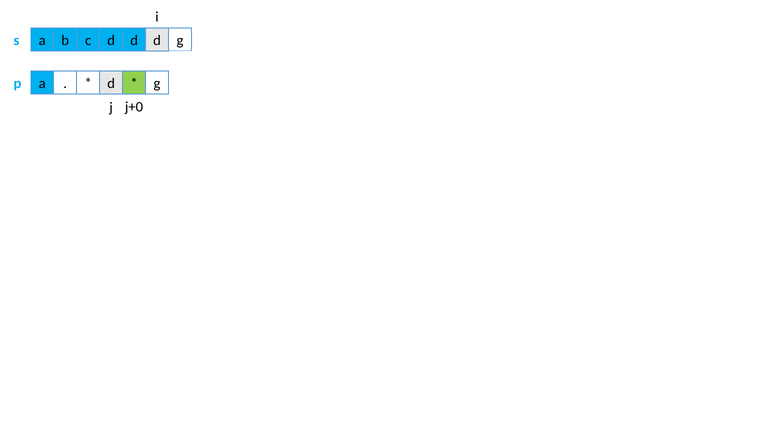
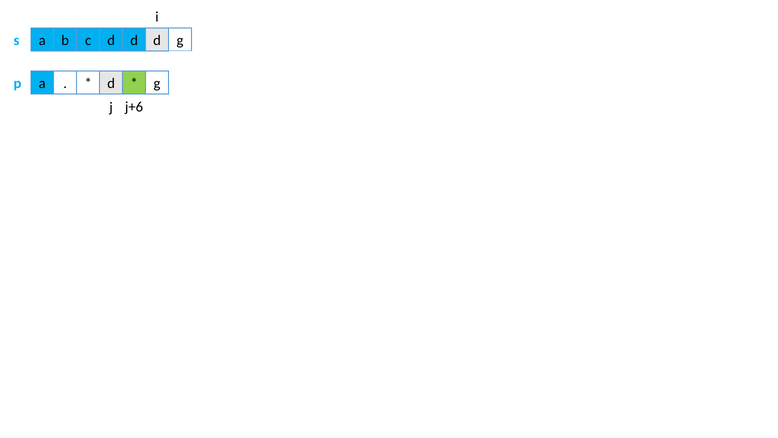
j+0: j+0 -> j+6 (134, 107)
